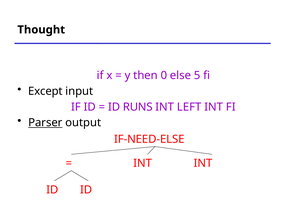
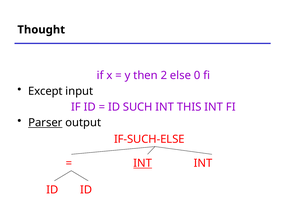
0: 0 -> 2 (164, 76)
5: 5 -> 0 (197, 76)
RUNS: RUNS -> SUCH (138, 107)
LEFT: LEFT -> THIS (189, 107)
IF-NEED-ELSE: IF-NEED-ELSE -> IF-SUCH-ELSE (149, 139)
INT underline: none -> present (143, 164)
